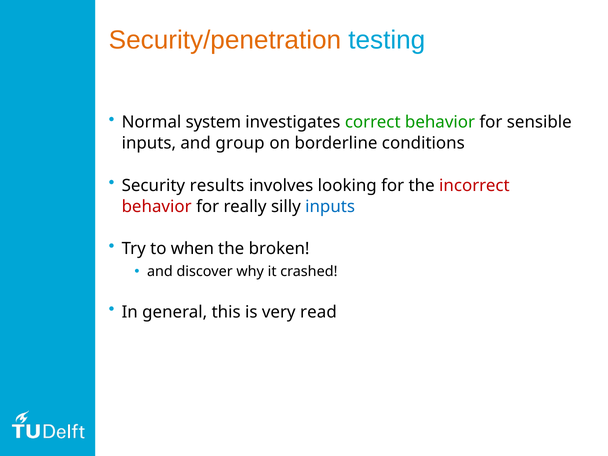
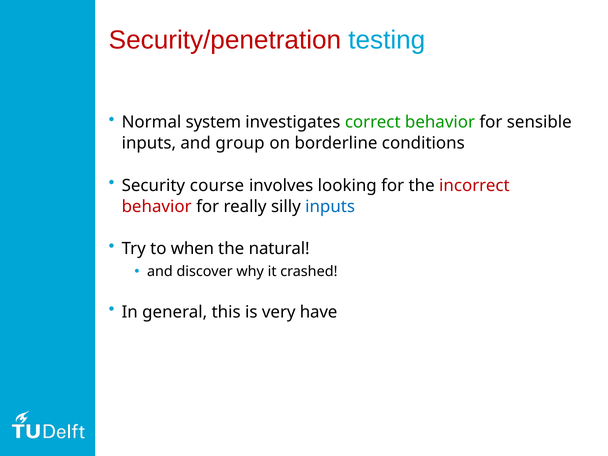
Security/penetration colour: orange -> red (225, 40)
results: results -> course (217, 186)
broken: broken -> natural (279, 249)
read: read -> have (319, 312)
